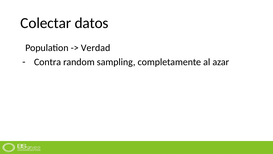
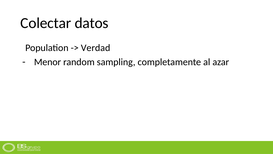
Contra: Contra -> Menor (48, 62)
